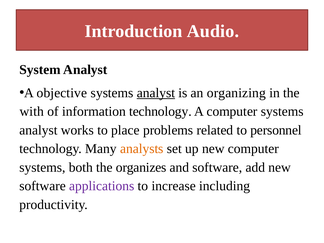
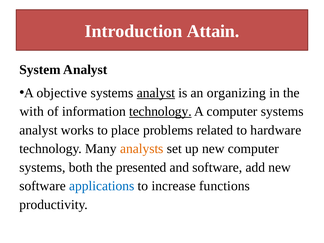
Audio: Audio -> Attain (213, 31)
technology underline: none -> present (160, 112)
personnel: personnel -> hardware (276, 130)
organizes: organizes -> presented (141, 167)
applications colour: purple -> blue (102, 186)
including: including -> functions (225, 186)
